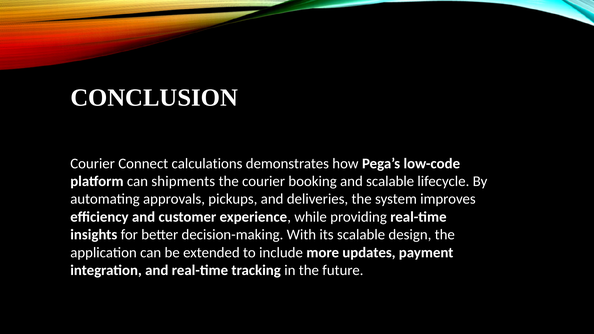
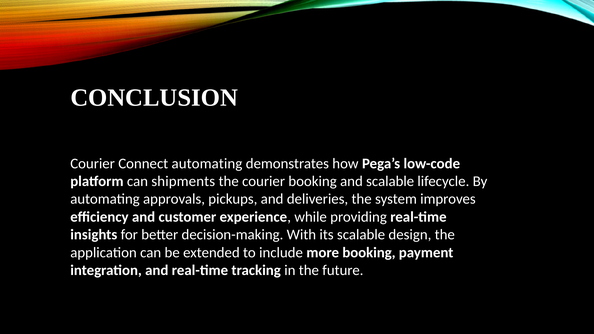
Connect calculations: calculations -> automating (207, 164)
more updates: updates -> booking (369, 253)
